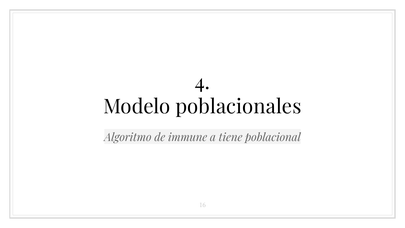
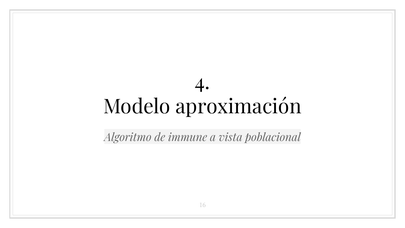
poblacionales: poblacionales -> aproximación (238, 107)
tiene: tiene -> vista (231, 137)
